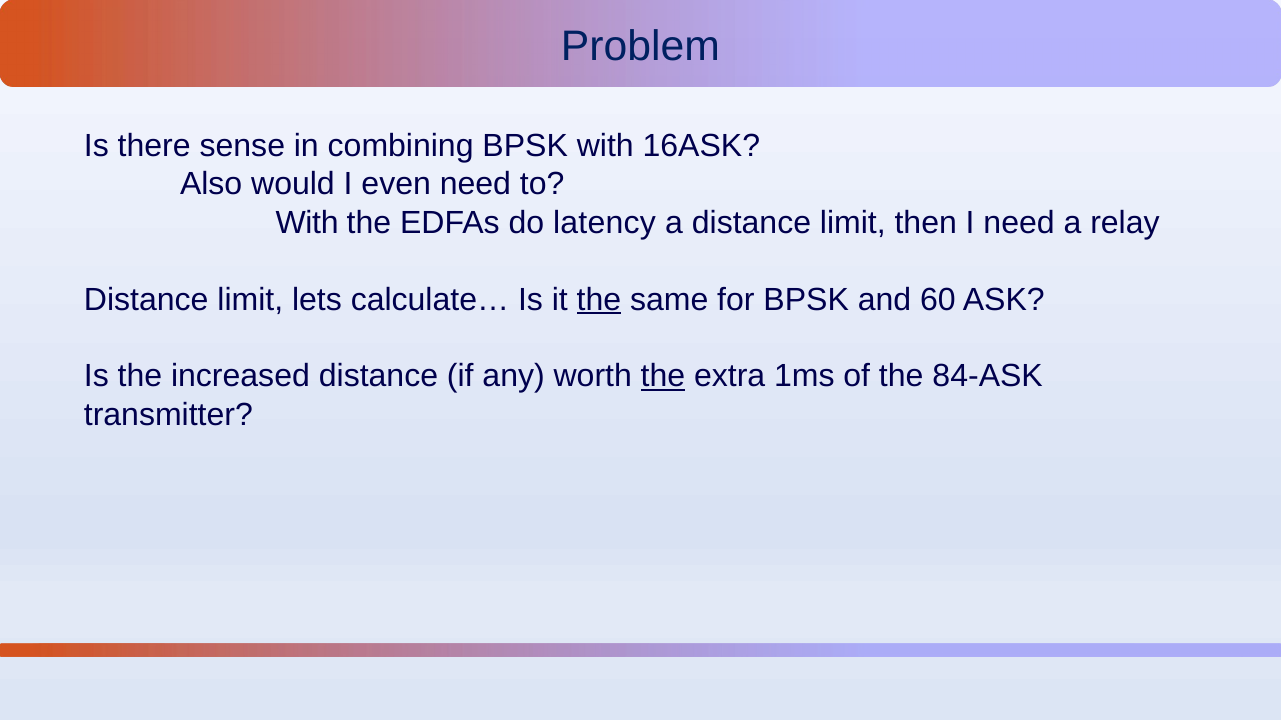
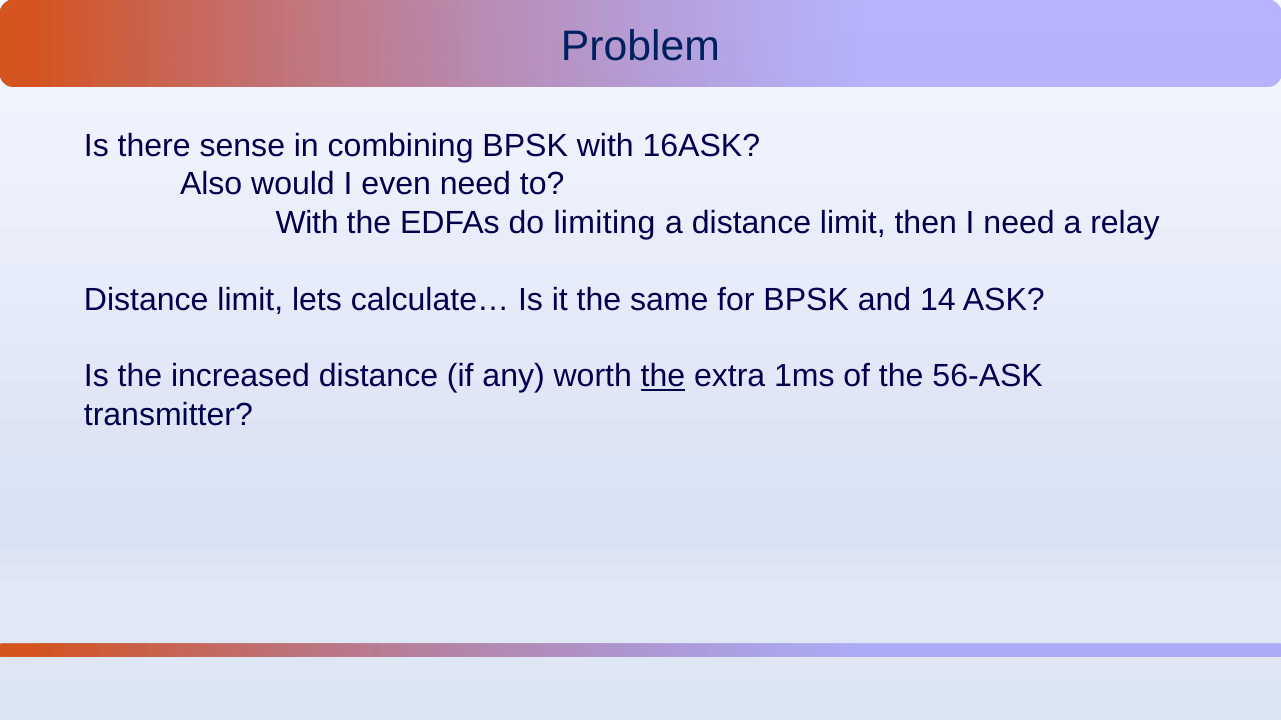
latency: latency -> limiting (604, 223)
the underline: present -> none (599, 300)
60: 60 -> 14 (938, 300)
84-ASK: 84-ASK -> 56-ASK (988, 377)
